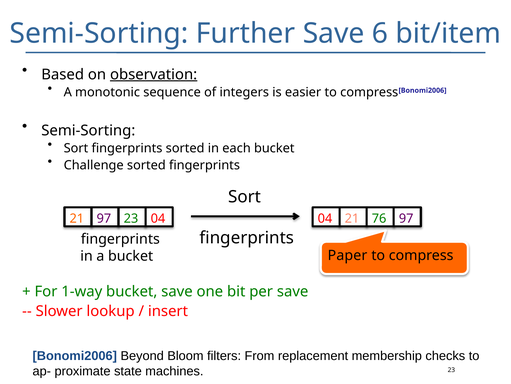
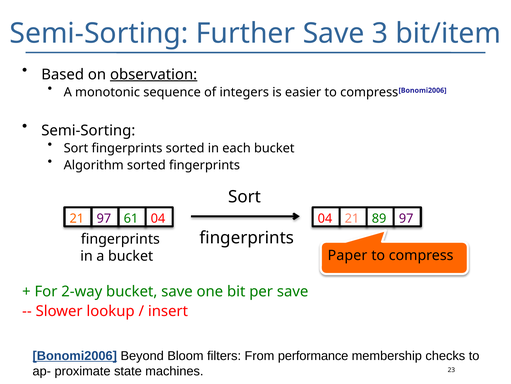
6: 6 -> 3 (380, 33)
Challenge: Challenge -> Algorithm (94, 165)
97 23: 23 -> 61 (131, 218)
76: 76 -> 89 (379, 218)
1-way: 1-way -> 2-way (82, 291)
Bonomi2006 underline: none -> present (75, 355)
replacement: replacement -> performance (313, 355)
